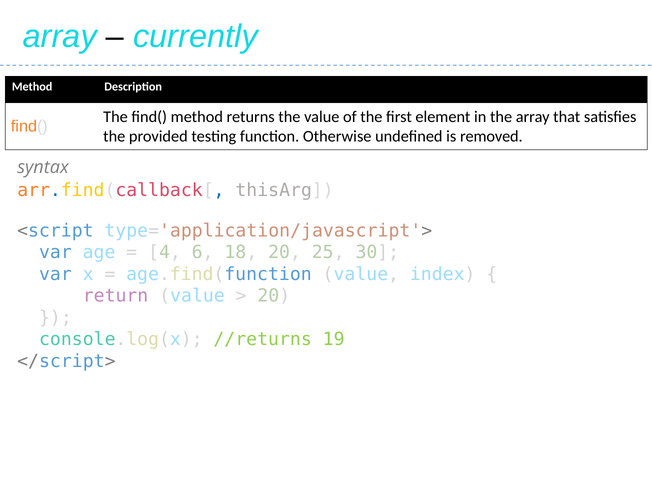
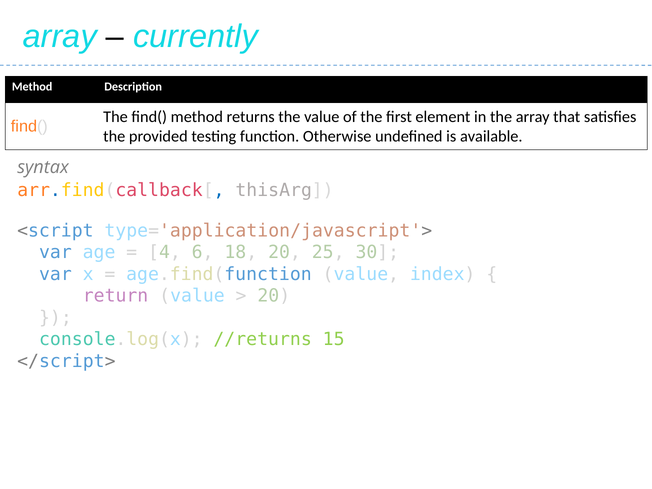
removed: removed -> available (491, 137)
19: 19 -> 15 (334, 339)
